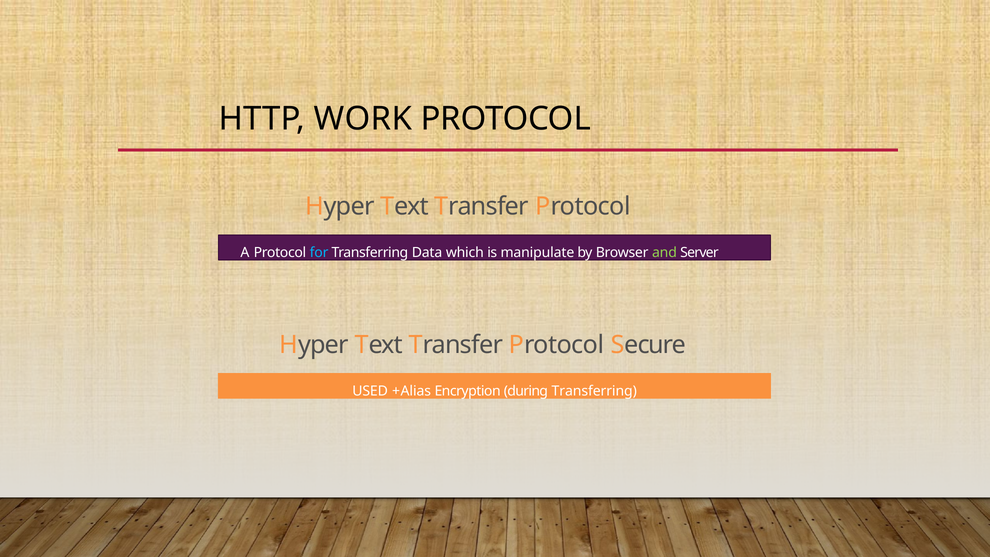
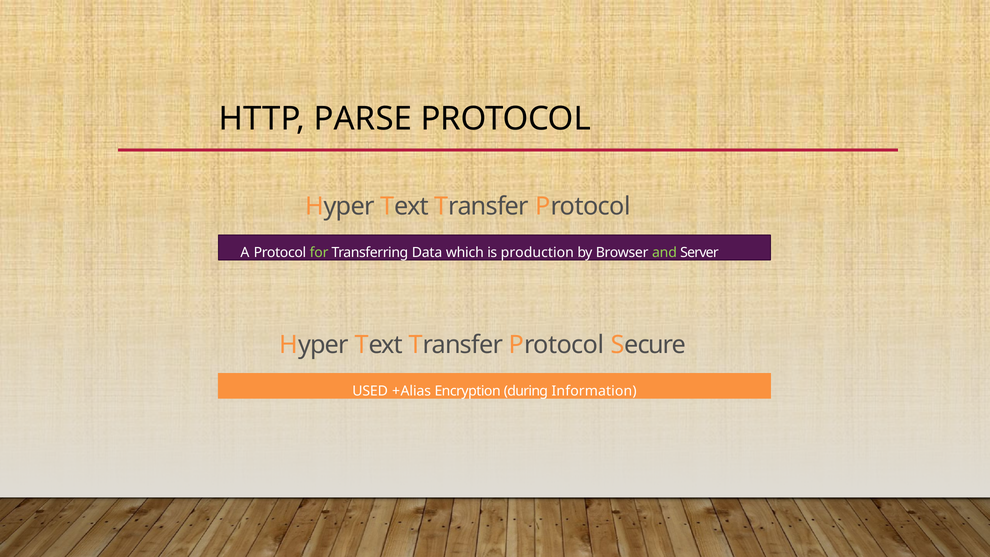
WORK: WORK -> PARSE (363, 119)
for colour: light blue -> light green (319, 253)
manipulate: manipulate -> production (537, 253)
during Transferring: Transferring -> Information (594, 391)
